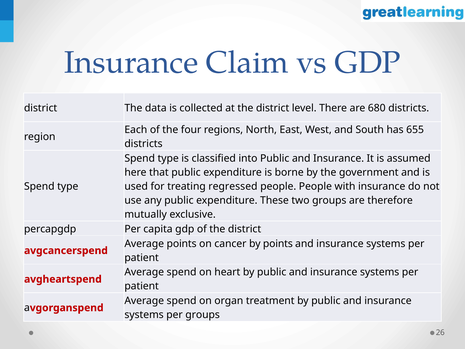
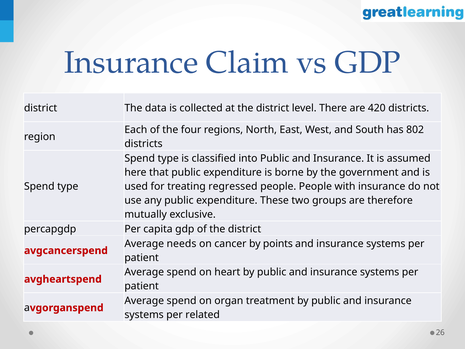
680: 680 -> 420 (377, 108)
655: 655 -> 802 (415, 130)
Average points: points -> needs (182, 243)
per groups: groups -> related (203, 315)
